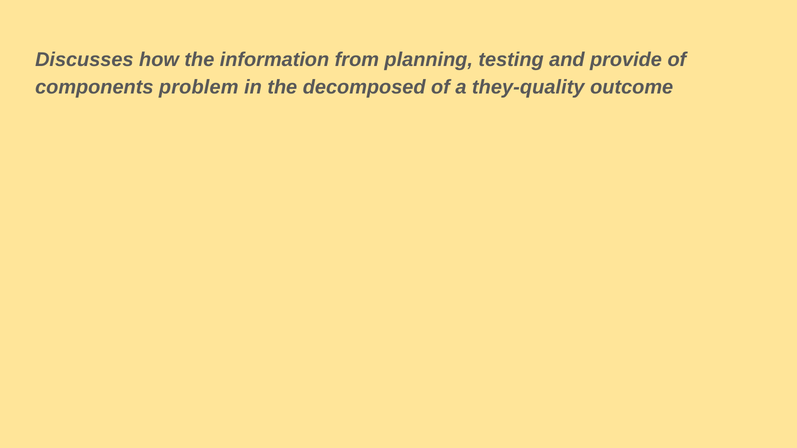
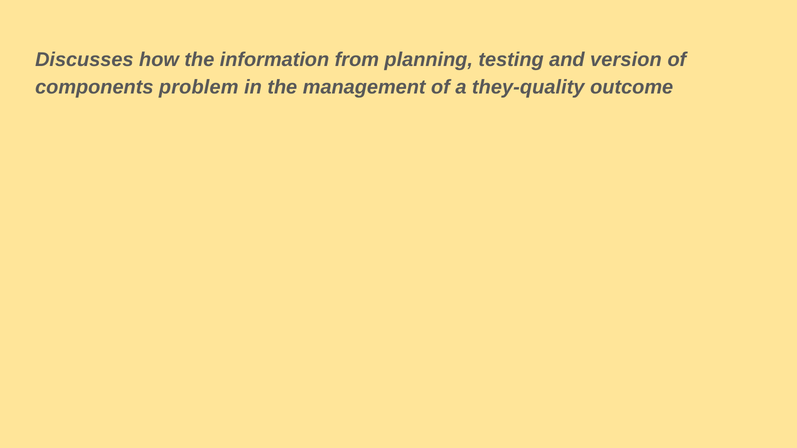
provide: provide -> version (626, 60)
decomposed: decomposed -> management (364, 87)
